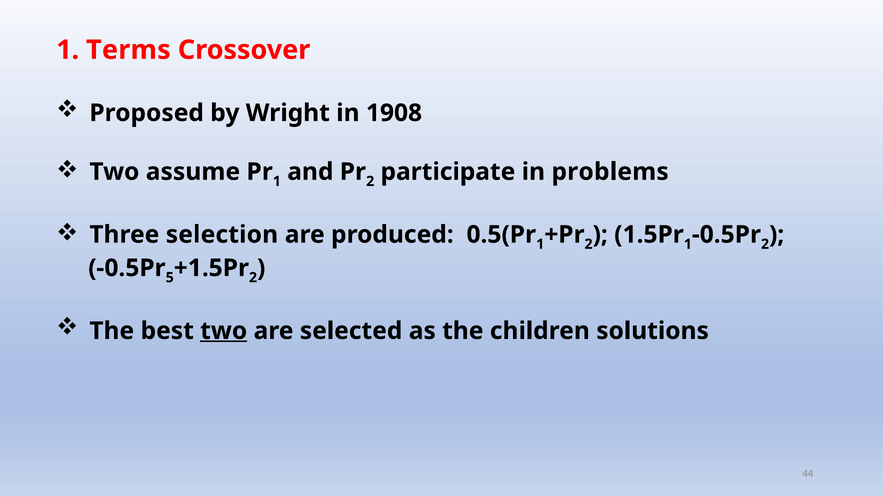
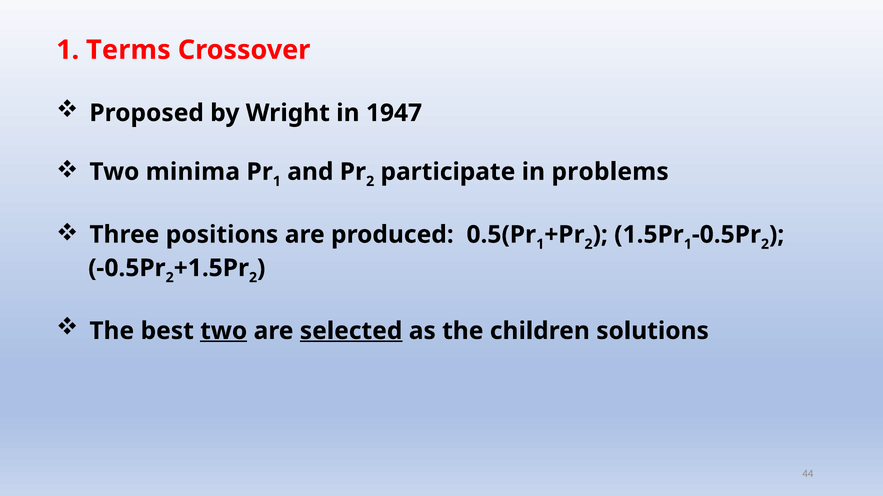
1908: 1908 -> 1947 (394, 113)
assume: assume -> minima (193, 172)
selection: selection -> positions (222, 235)
5: 5 -> 2 (170, 278)
selected underline: none -> present (351, 331)
